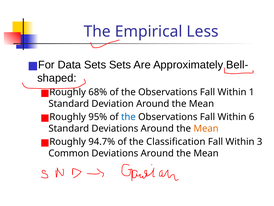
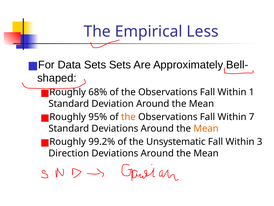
the colour: blue -> orange (128, 117)
6: 6 -> 7 (252, 117)
94.7%: 94.7% -> 99.2% (102, 141)
Classification: Classification -> Unsystematic (176, 141)
Common: Common -> Direction (69, 153)
